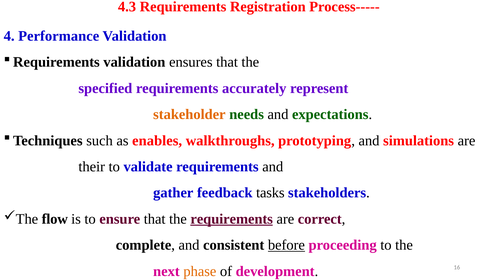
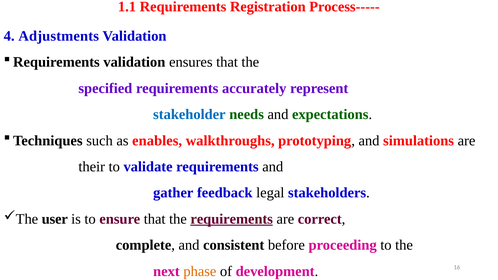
4.3: 4.3 -> 1.1 (127, 7)
Performance: Performance -> Adjustments (59, 36)
stakeholder colour: orange -> blue (189, 114)
tasks: tasks -> legal (270, 193)
flow: flow -> user (55, 219)
before underline: present -> none (286, 245)
